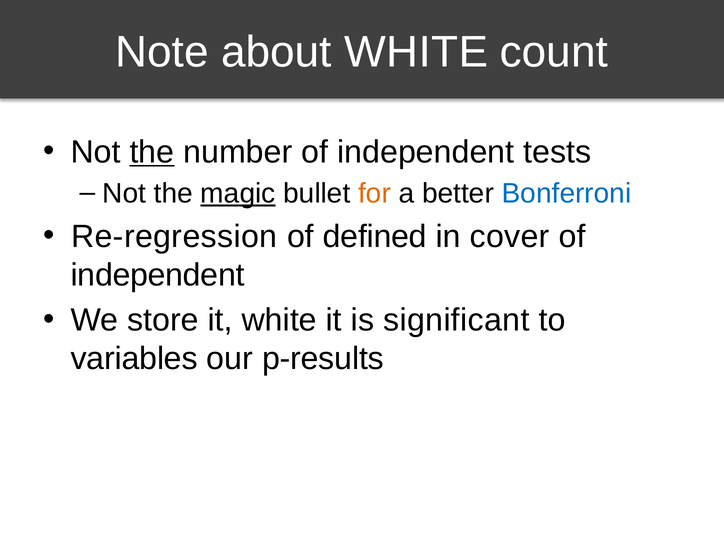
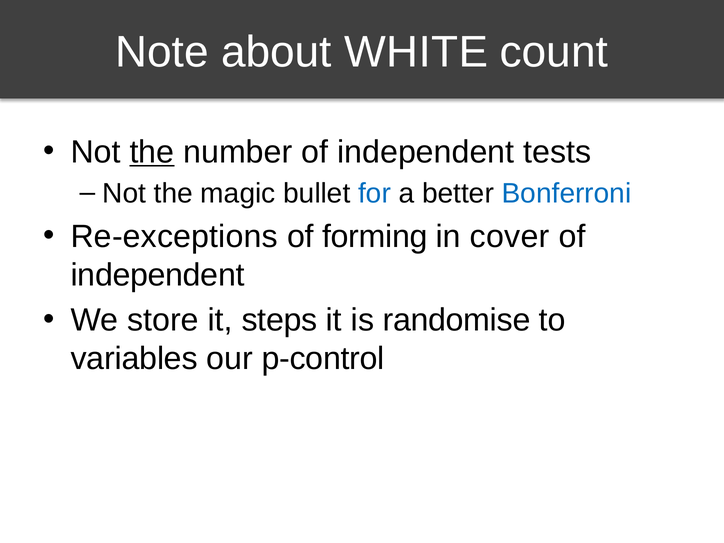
magic underline: present -> none (238, 193)
for colour: orange -> blue (375, 193)
Re-regression: Re-regression -> Re-exceptions (174, 236)
defined: defined -> forming (375, 236)
it white: white -> steps (279, 320)
significant: significant -> randomise (457, 320)
p-results: p-results -> p-control (323, 359)
